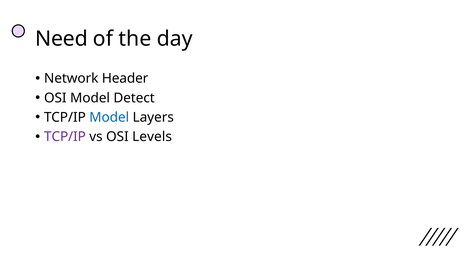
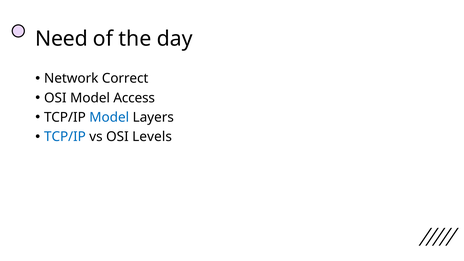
Header: Header -> Correct (125, 78)
Detect: Detect -> Access (134, 98)
TCP/IP colour: purple -> blue (65, 137)
